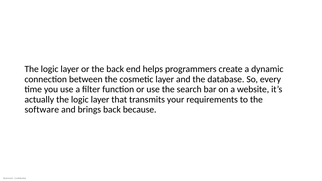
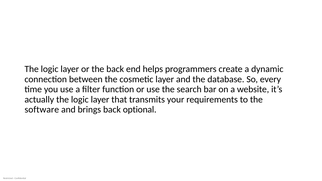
because: because -> optional (140, 110)
